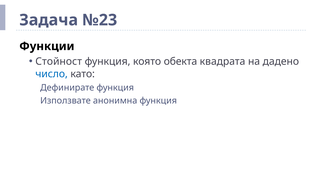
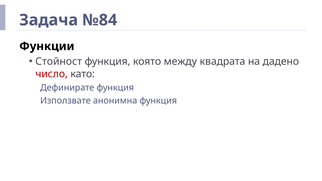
№23: №23 -> №84 (100, 20)
обекта: обекта -> между (180, 62)
число colour: blue -> red (52, 74)
